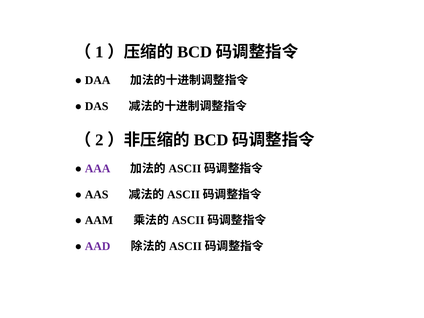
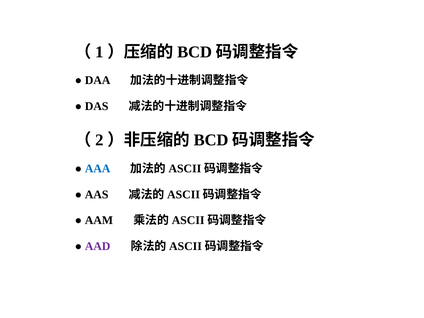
AAA colour: purple -> blue (98, 169)
